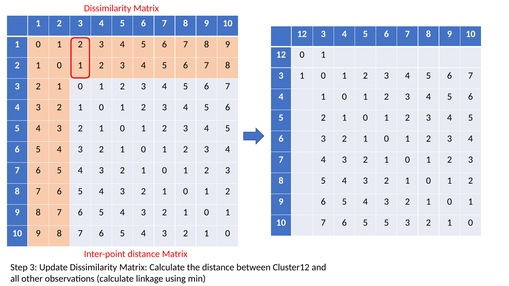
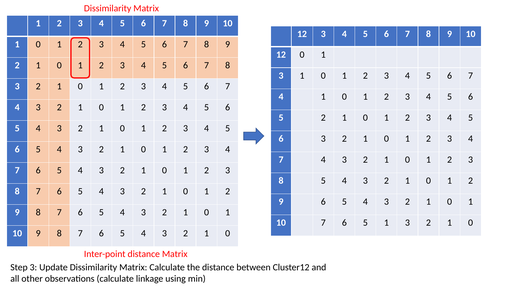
5 5: 5 -> 1 (386, 223)
